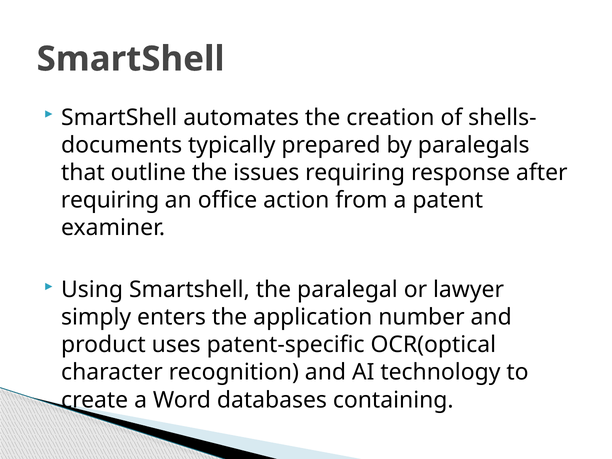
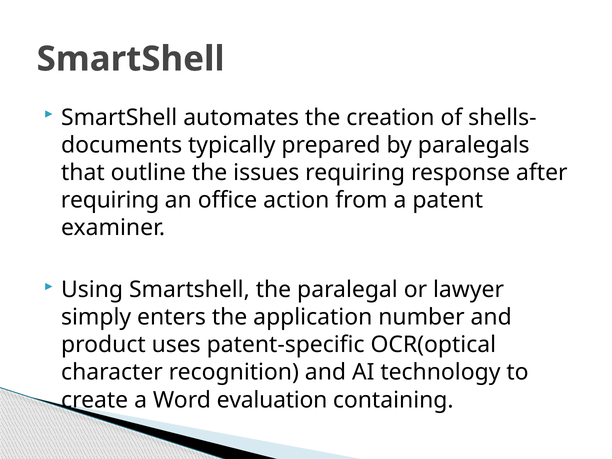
databases: databases -> evaluation (272, 400)
